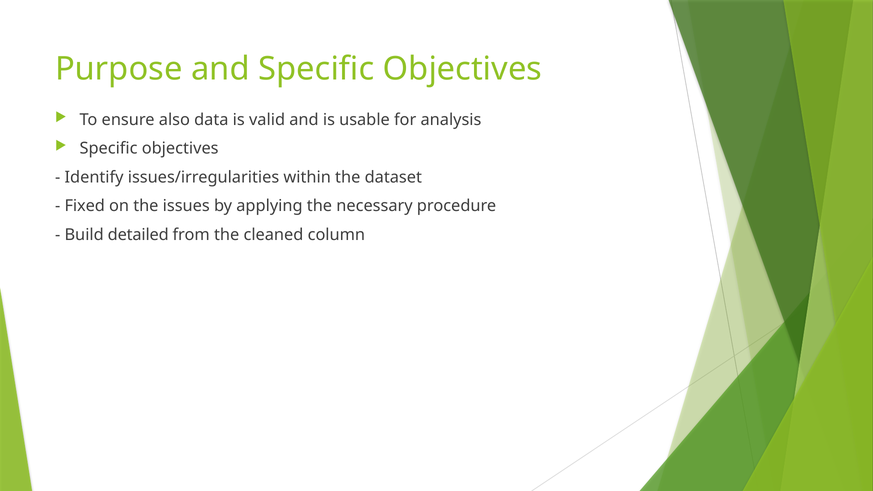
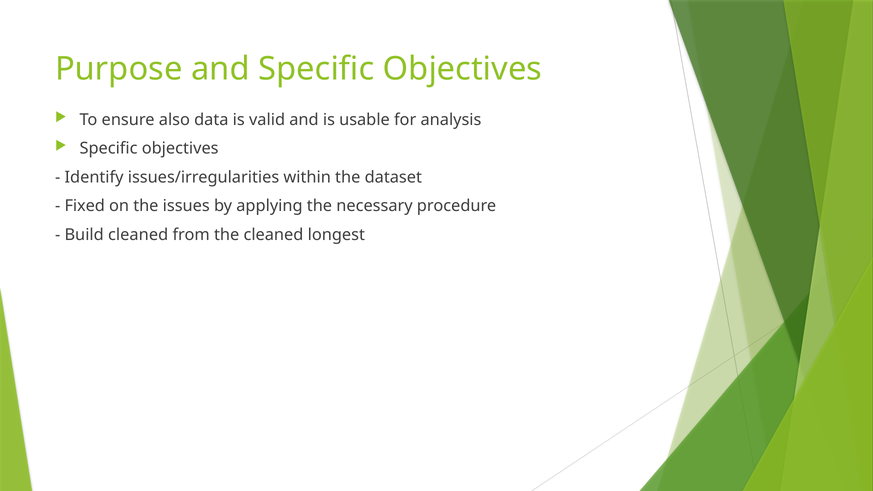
Build detailed: detailed -> cleaned (138, 235)
column: column -> longest (336, 235)
